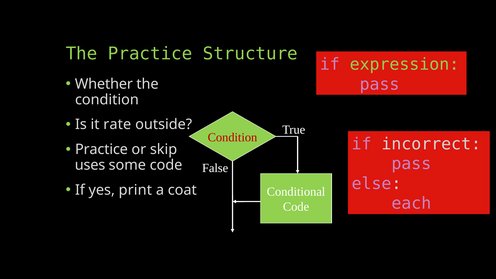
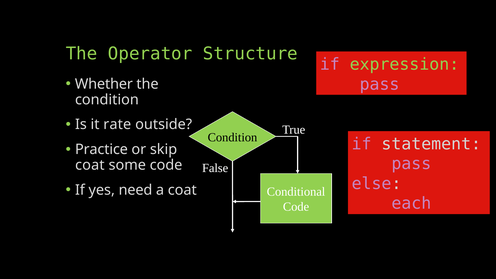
The Practice: Practice -> Operator (150, 54)
Condition colour: red -> black (232, 137)
incorrect: incorrect -> statement (431, 144)
uses: uses -> coat (90, 165)
print: print -> need (135, 190)
